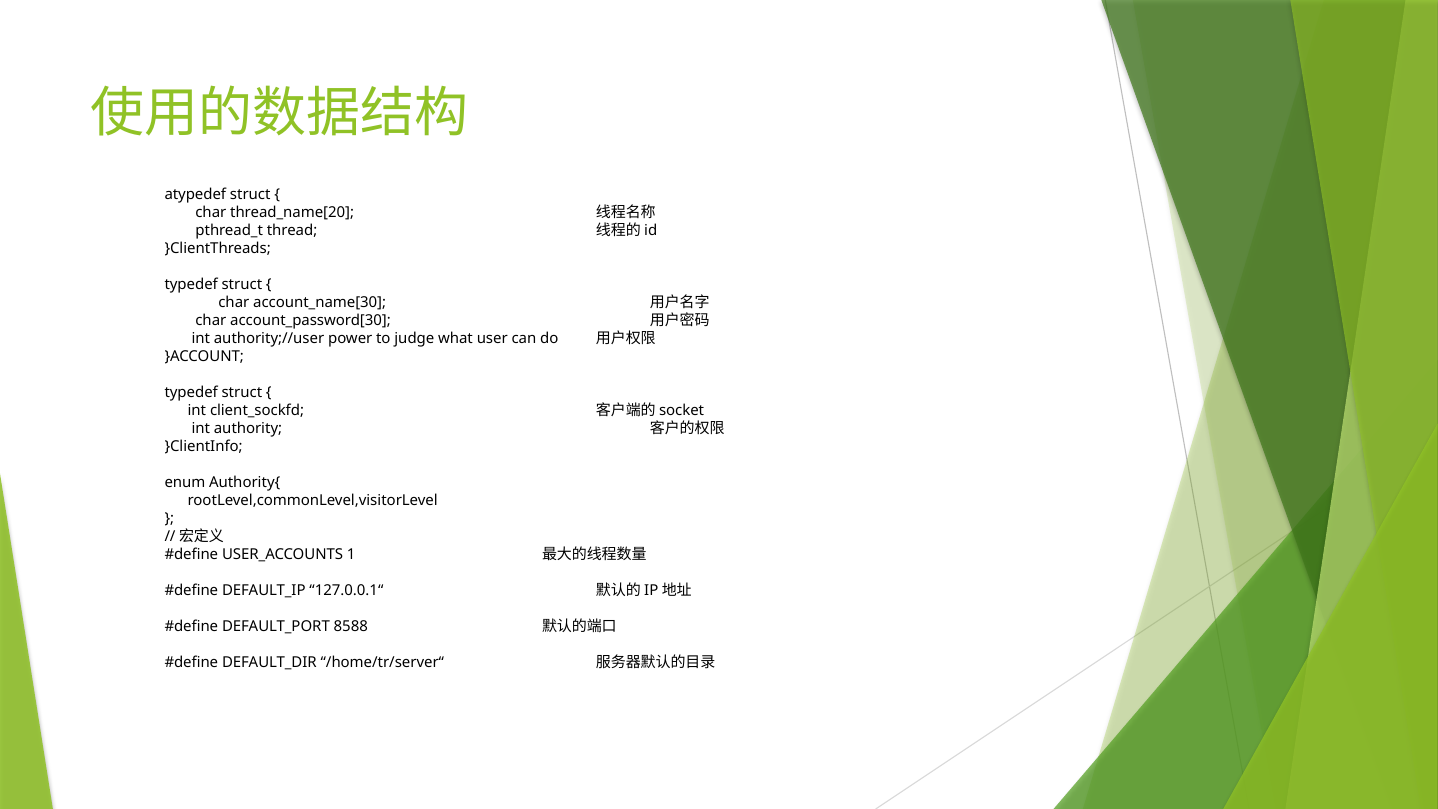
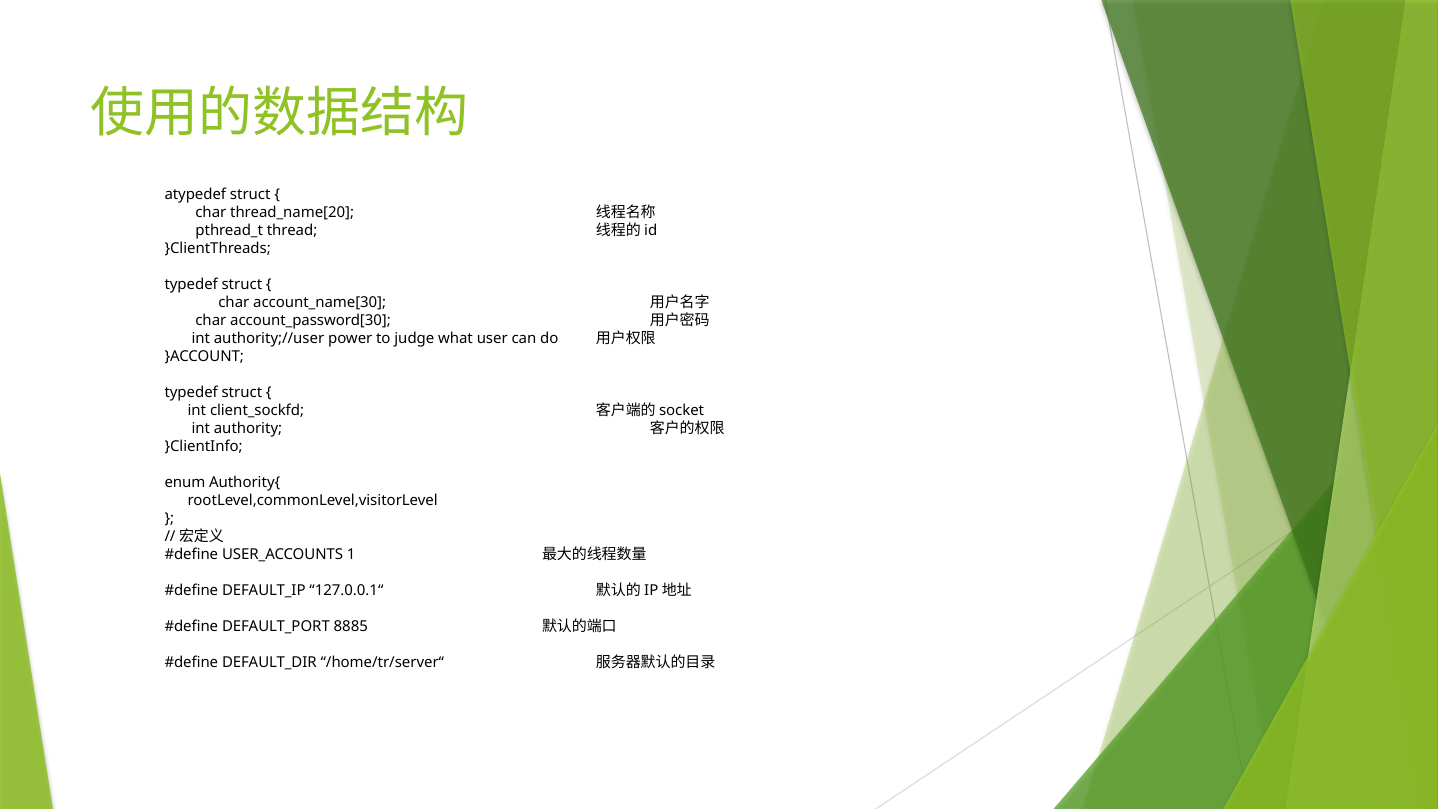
8588: 8588 -> 8885 (351, 627)
